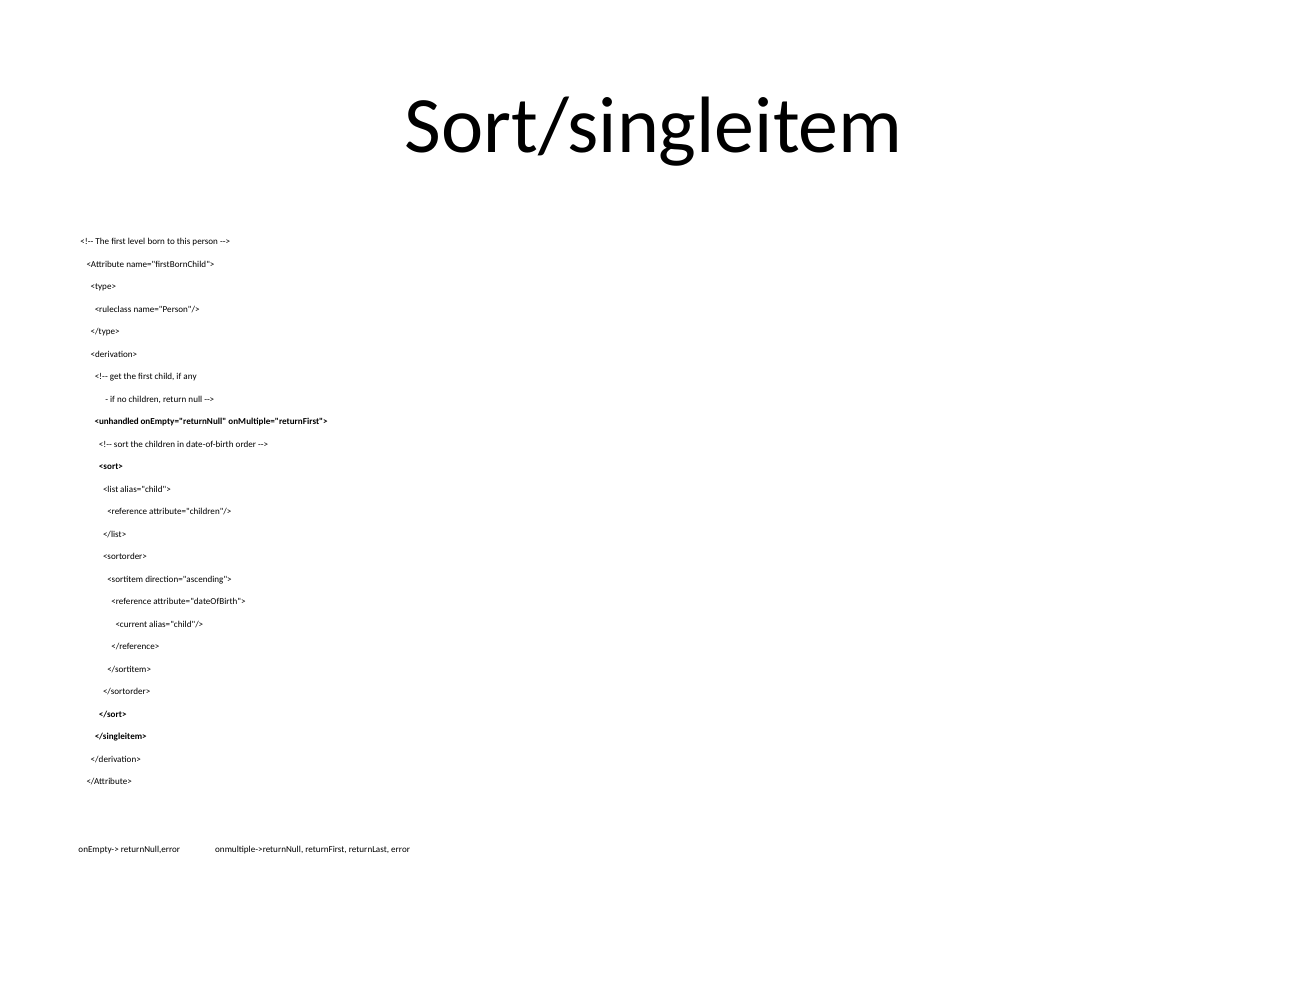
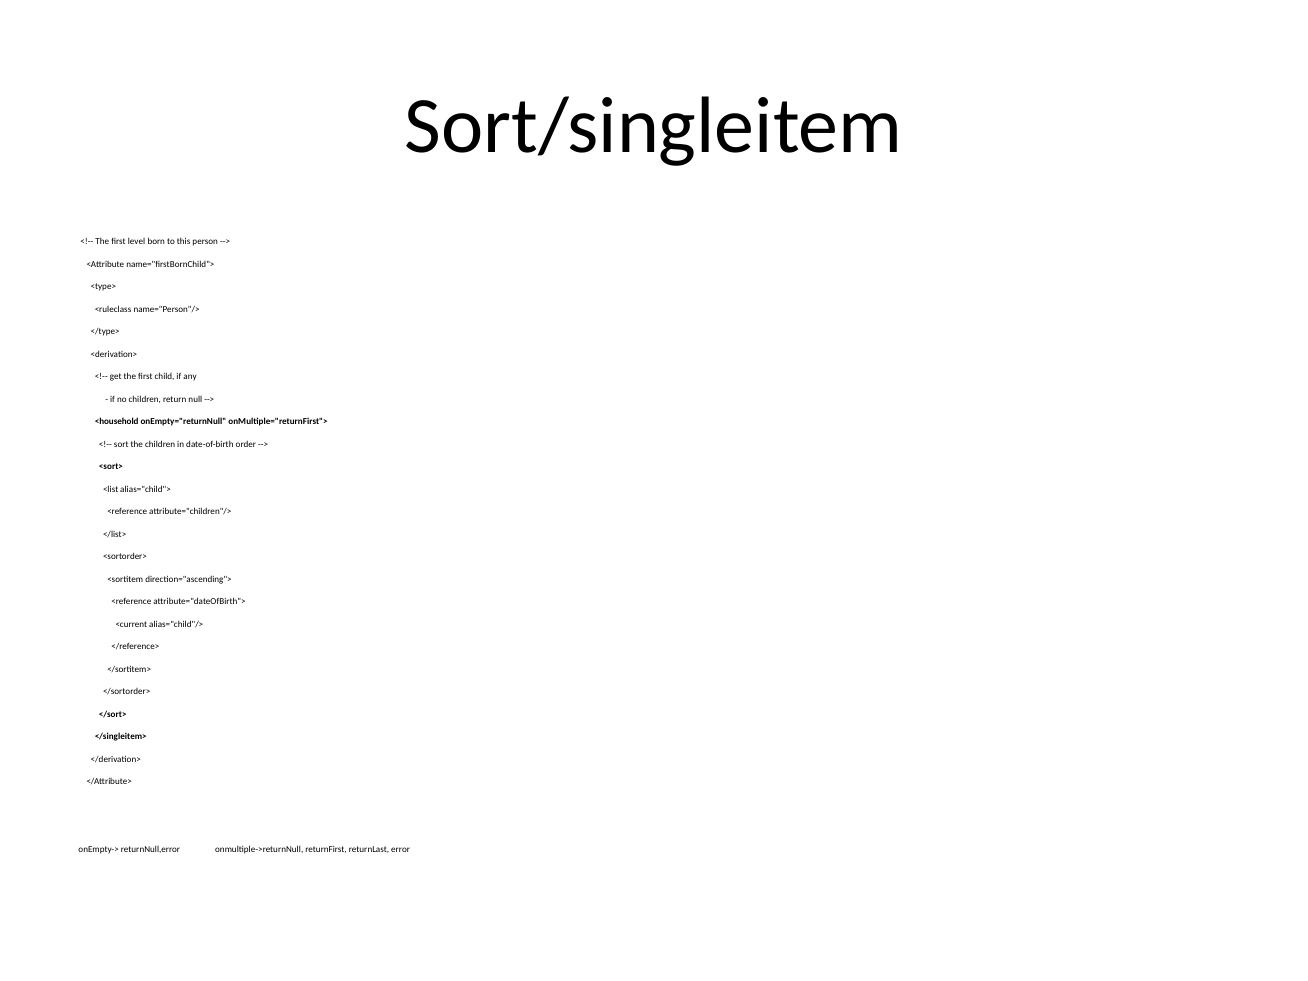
<unhandled: <unhandled -> <household (117, 422)
